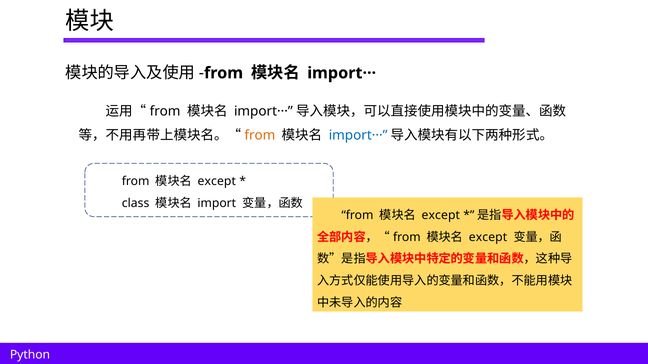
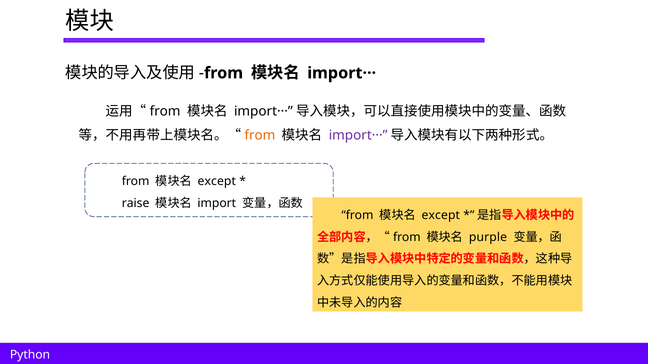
import··· colour: blue -> purple (358, 136)
class: class -> raise (136, 203)
except: except -> purple (488, 237)
